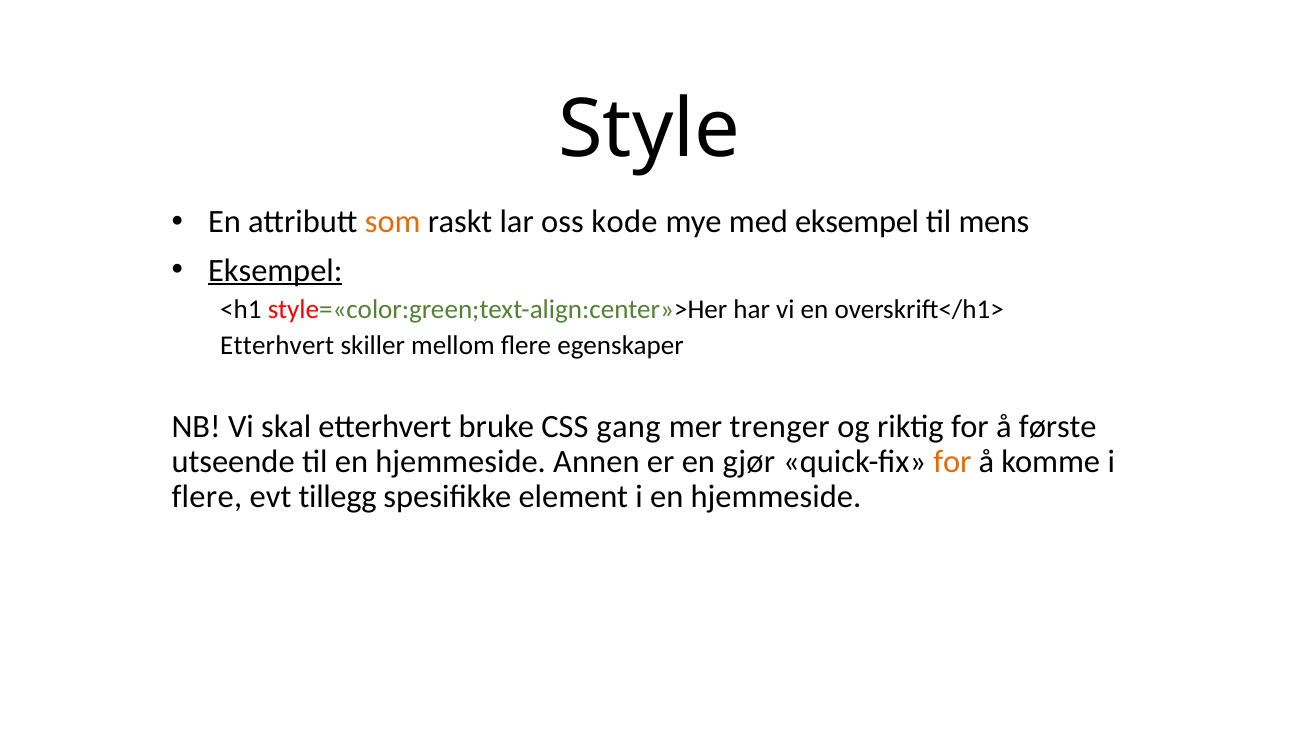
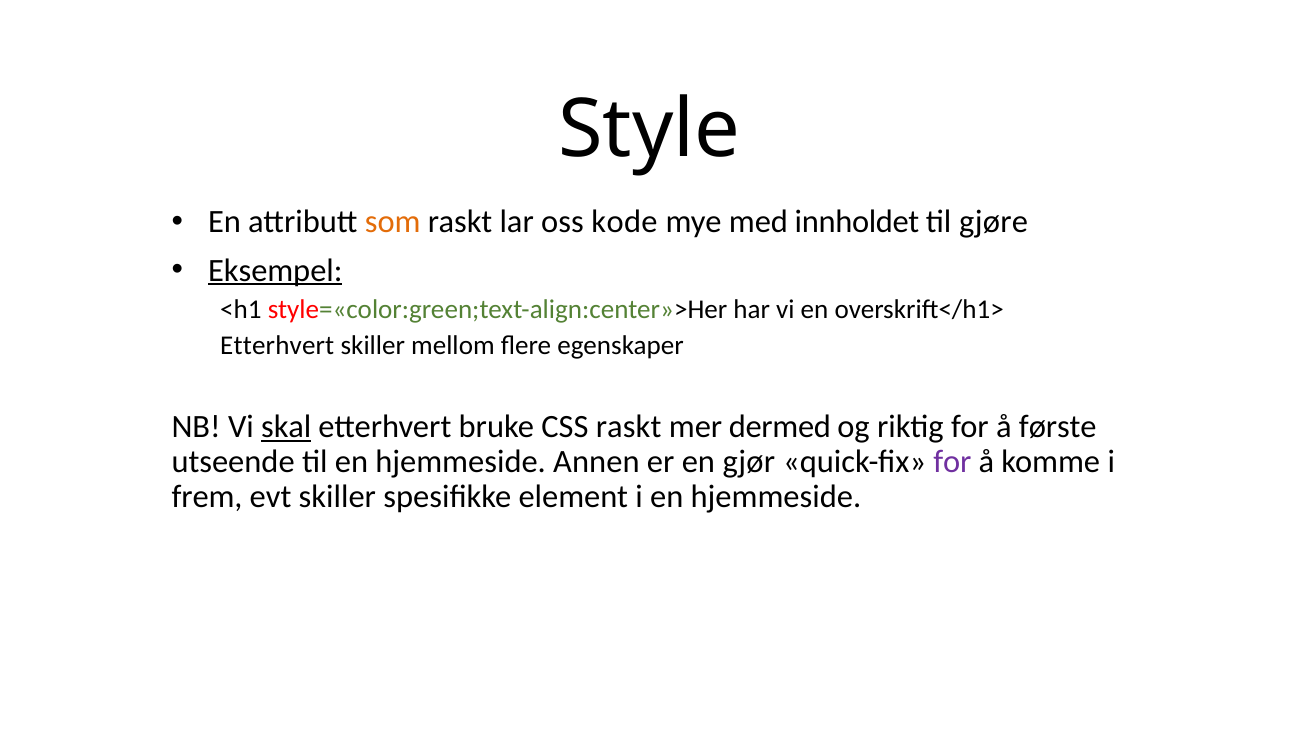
med eksempel: eksempel -> innholdet (857, 222)
mens: mens -> gjøre (994, 222)
skal underline: none -> present (286, 427)
CSS gang: gang -> raskt (629, 427)
trenger: trenger -> dermed (780, 427)
for colour: orange -> purple (952, 462)
flere: flere -> frem (207, 497)
evt tillegg: tillegg -> skiller (337, 497)
